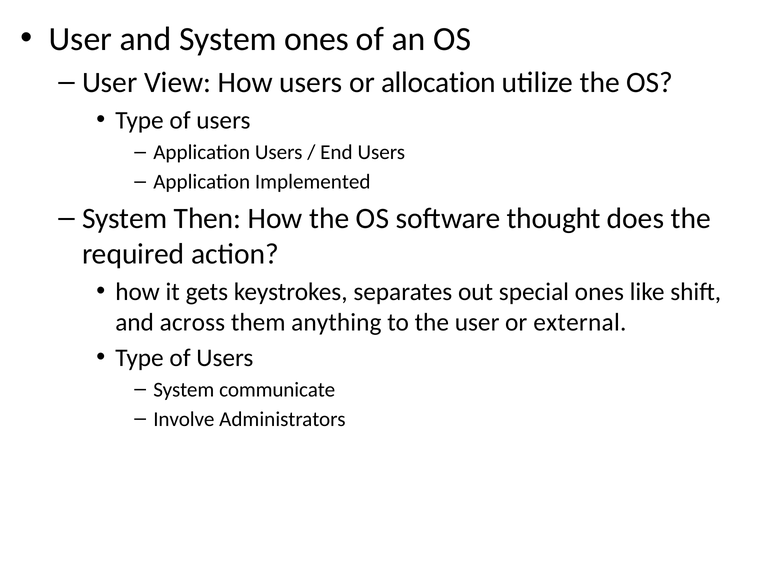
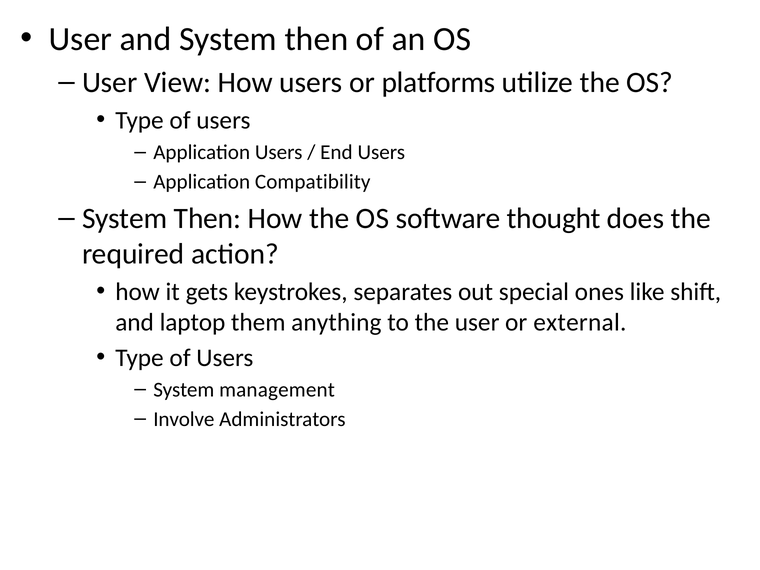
and System ones: ones -> then (316, 39)
allocation: allocation -> platforms (439, 83)
Implemented: Implemented -> Compatibility (313, 182)
across: across -> laptop (193, 322)
communicate: communicate -> management (277, 390)
